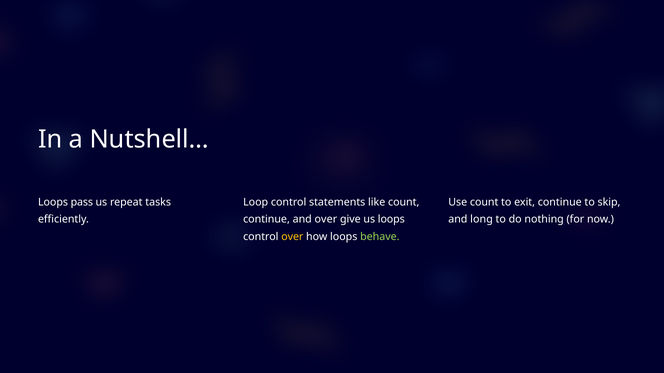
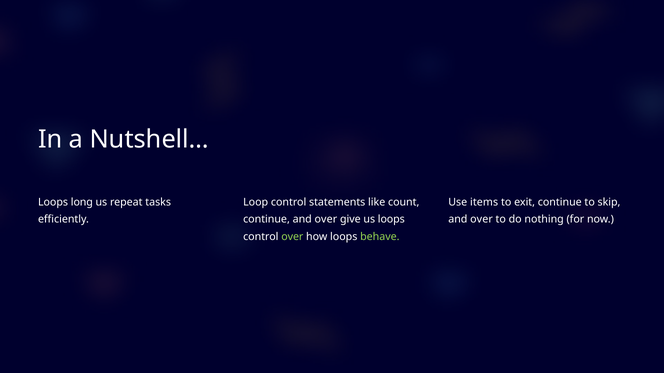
pass: pass -> long (82, 202)
Use count: count -> items (484, 202)
long: long -> over (481, 220)
over colour: yellow -> light green (292, 237)
